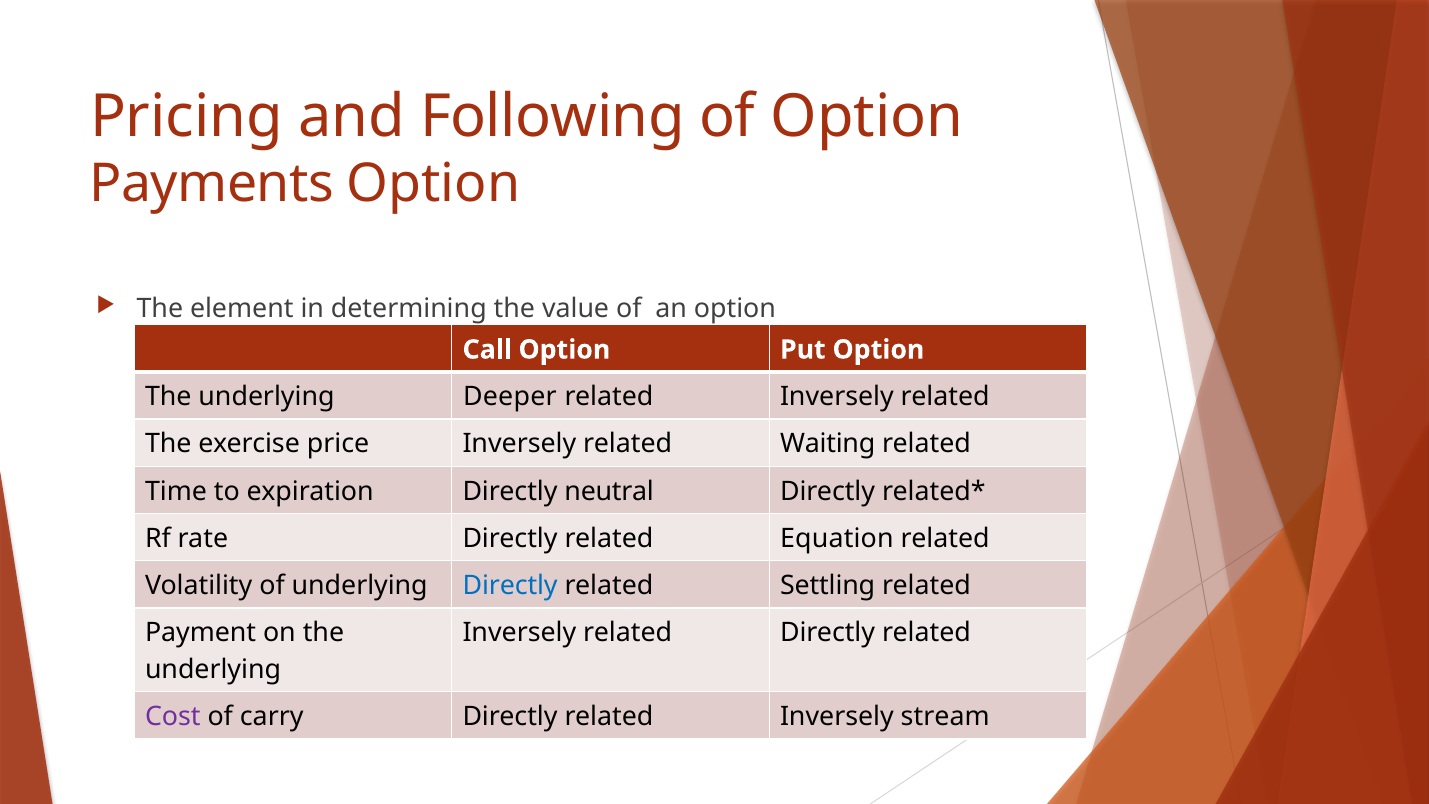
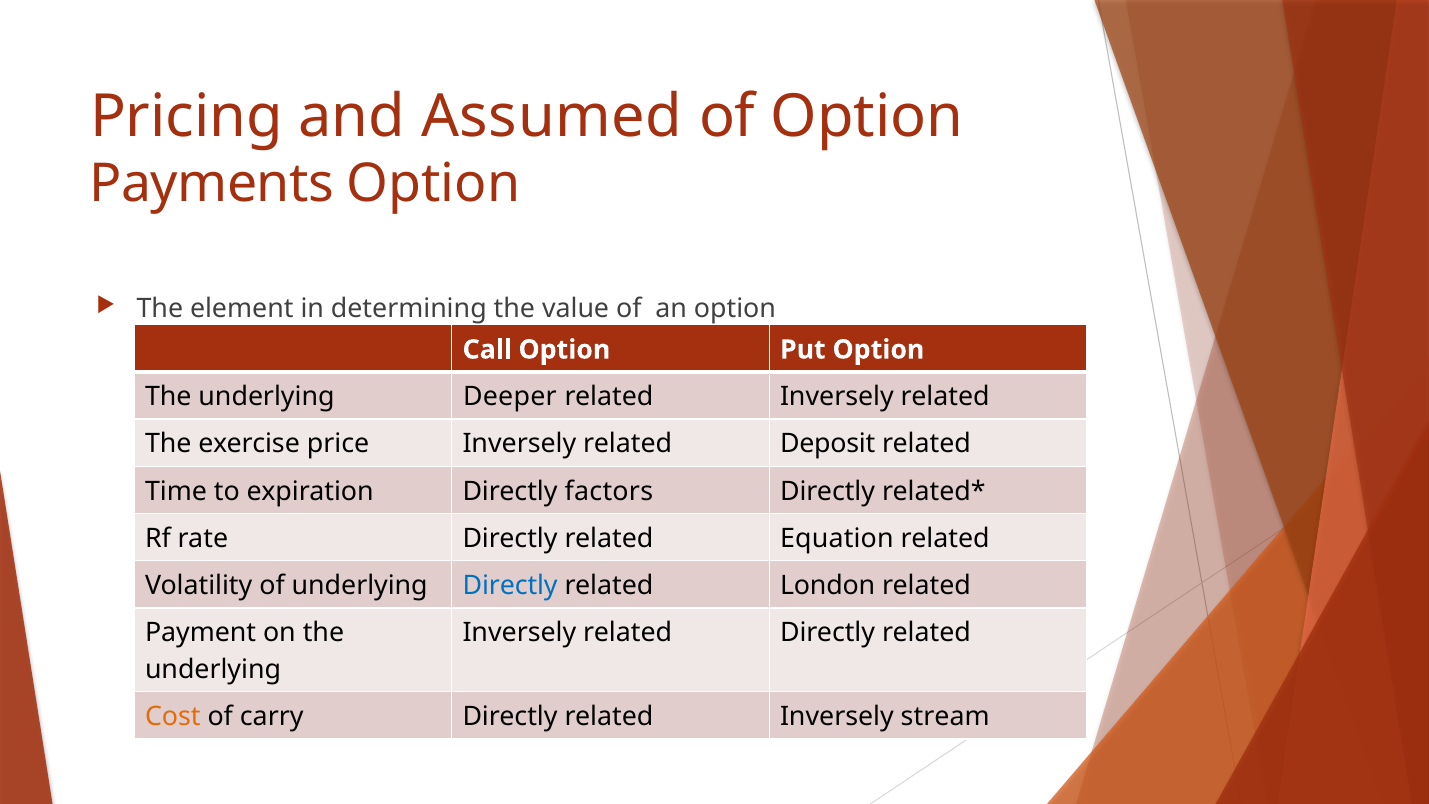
Following: Following -> Assumed (552, 117)
Waiting: Waiting -> Deposit (828, 444)
neutral: neutral -> factors (609, 491)
Settling: Settling -> London (828, 586)
Cost colour: purple -> orange (173, 717)
